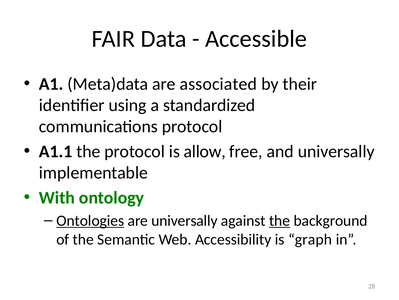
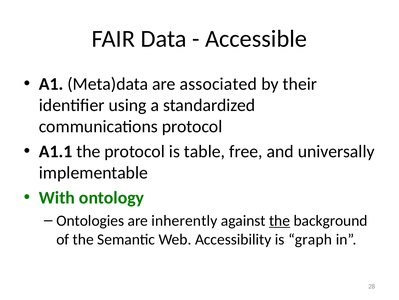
allow: allow -> table (205, 151)
Ontologies underline: present -> none (90, 220)
are universally: universally -> inherently (184, 220)
